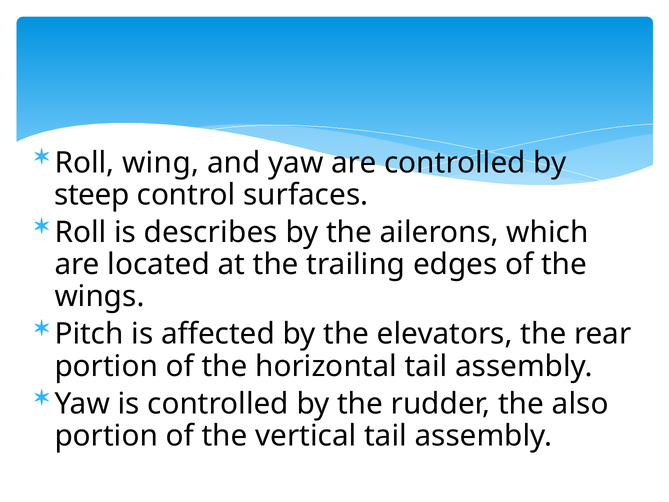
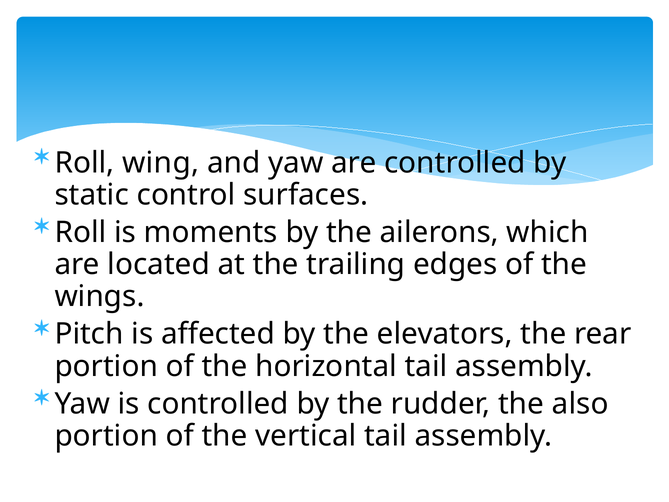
steep: steep -> static (92, 195)
describes: describes -> moments (211, 232)
